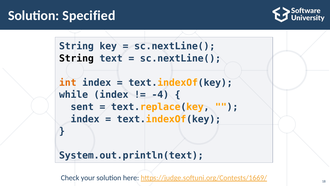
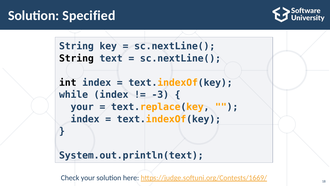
int colour: orange -> black (68, 82)
-4: -4 -> -3 (160, 95)
sent: sent -> your (82, 107)
